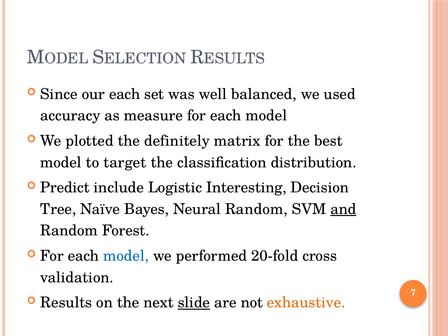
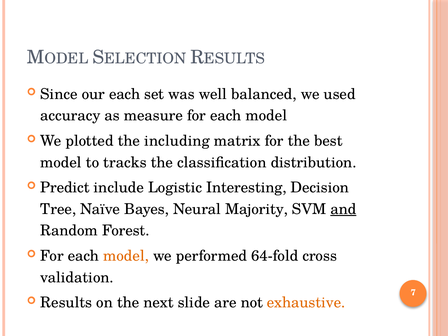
definitely: definitely -> including (177, 141)
target: target -> tracks (125, 162)
Neural Random: Random -> Majority (256, 209)
model colour: blue -> orange (126, 256)
20-fold: 20-fold -> 64-fold (275, 256)
slide underline: present -> none (194, 303)
